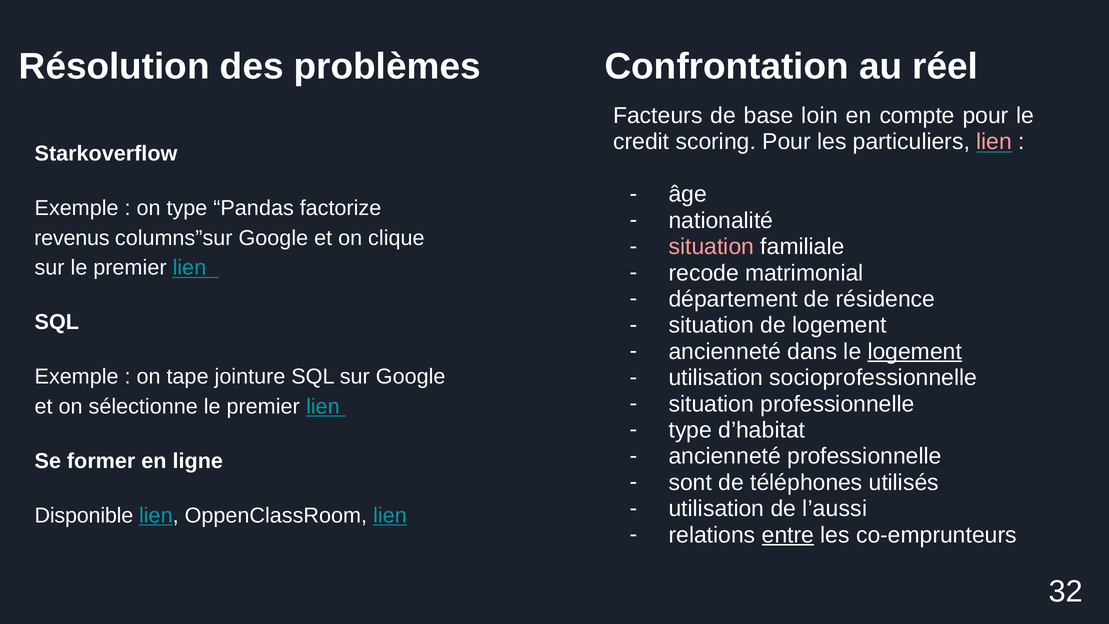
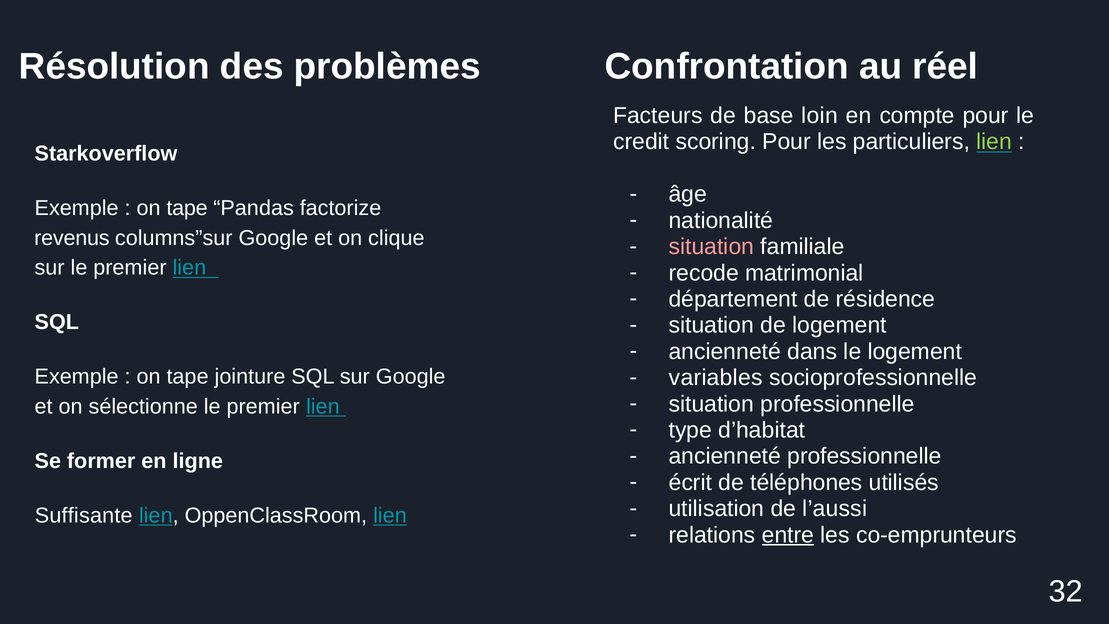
lien colour: pink -> light green (994, 142)
type: type -> tape (187, 208)
logement underline: present -> none (915, 351)
utilisation: utilisation -> variables (716, 378)
sont: sont -> écrit (690, 482)
Disponible: Disponible -> Suffisante (84, 515)
